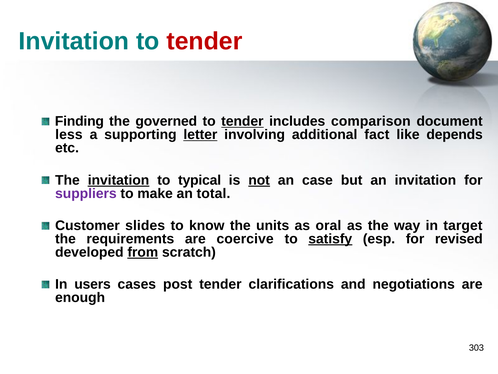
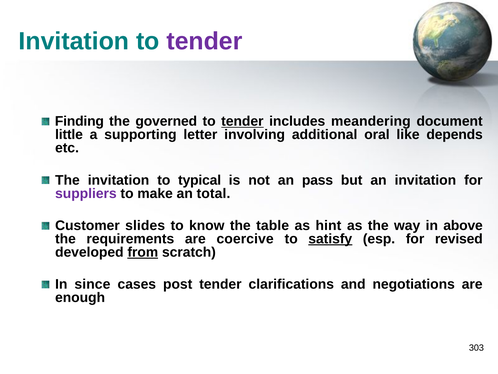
tender colour: red -> purple (204, 41)
comparison: comparison -> meandering (371, 121)
less: less -> little (69, 135)
letter underline: present -> none (200, 135)
fact: fact -> oral (377, 135)
invitation underline: present -> none (119, 180)
not underline: present -> none (259, 180)
case: case -> pass (318, 180)
units: units -> table (273, 225)
oral: oral -> hint (328, 225)
target: target -> above (463, 225)
users: users -> since (92, 284)
